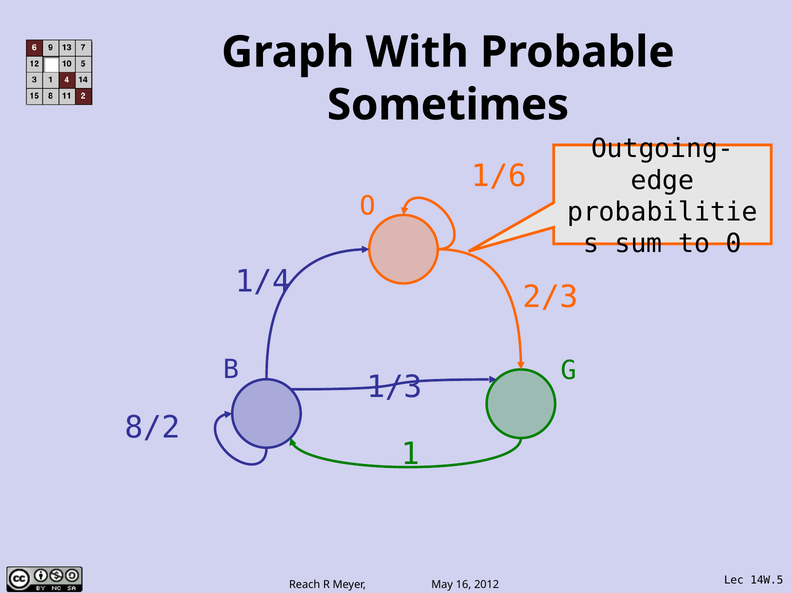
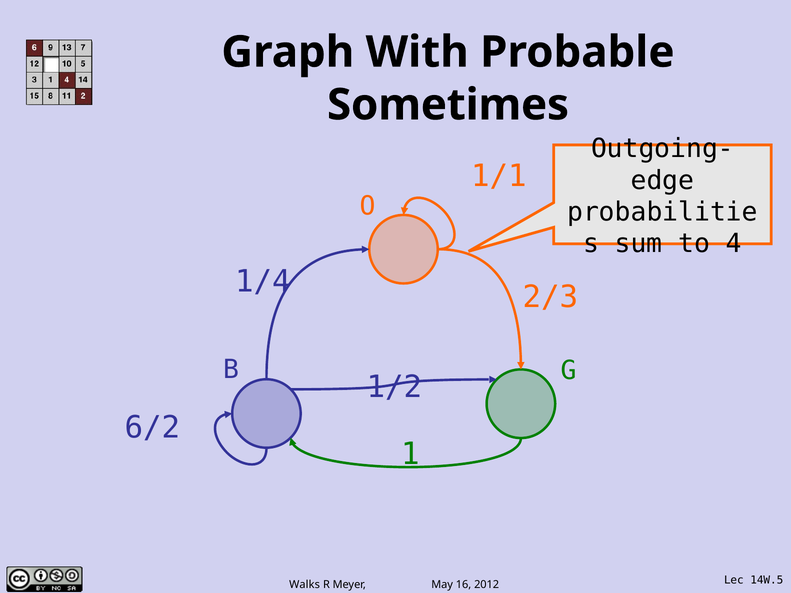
1/6: 1/6 -> 1/1 (499, 176)
0: 0 -> 4 (734, 244)
1/3: 1/3 -> 1/2 (395, 387)
8/2: 8/2 -> 6/2 (152, 428)
Reach: Reach -> Walks (305, 585)
